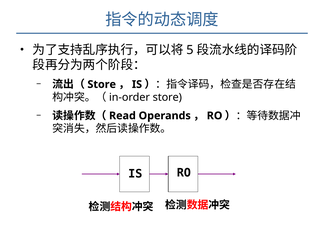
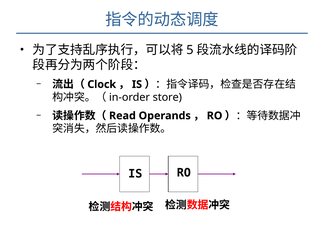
Store: Store -> Clock (102, 84)
